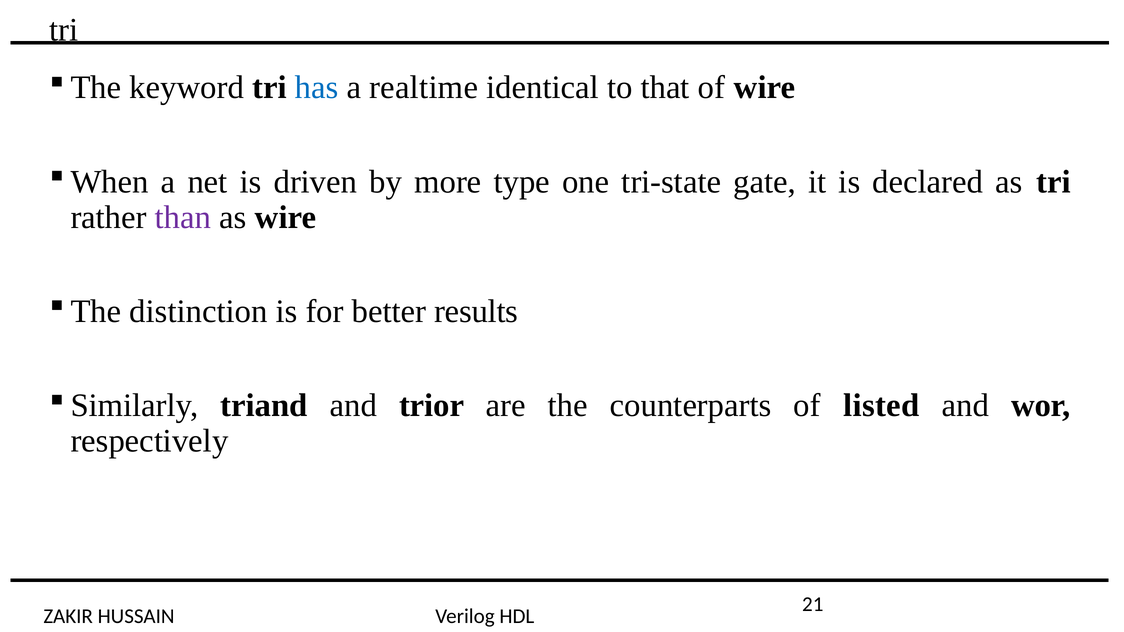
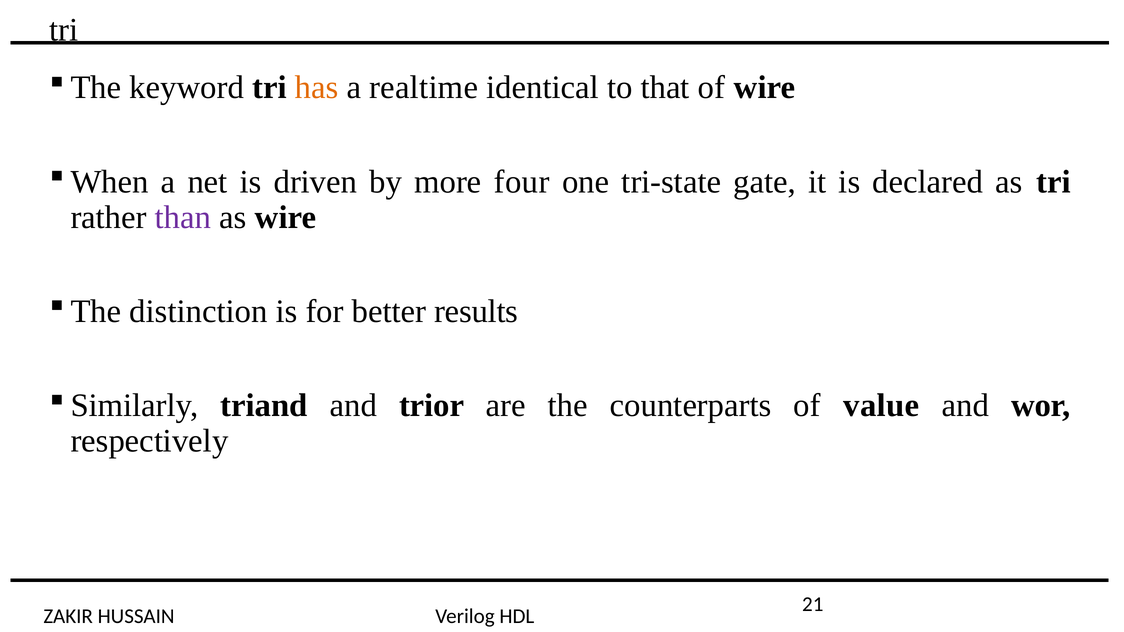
has colour: blue -> orange (317, 88)
type: type -> four (522, 182)
listed: listed -> value (881, 406)
